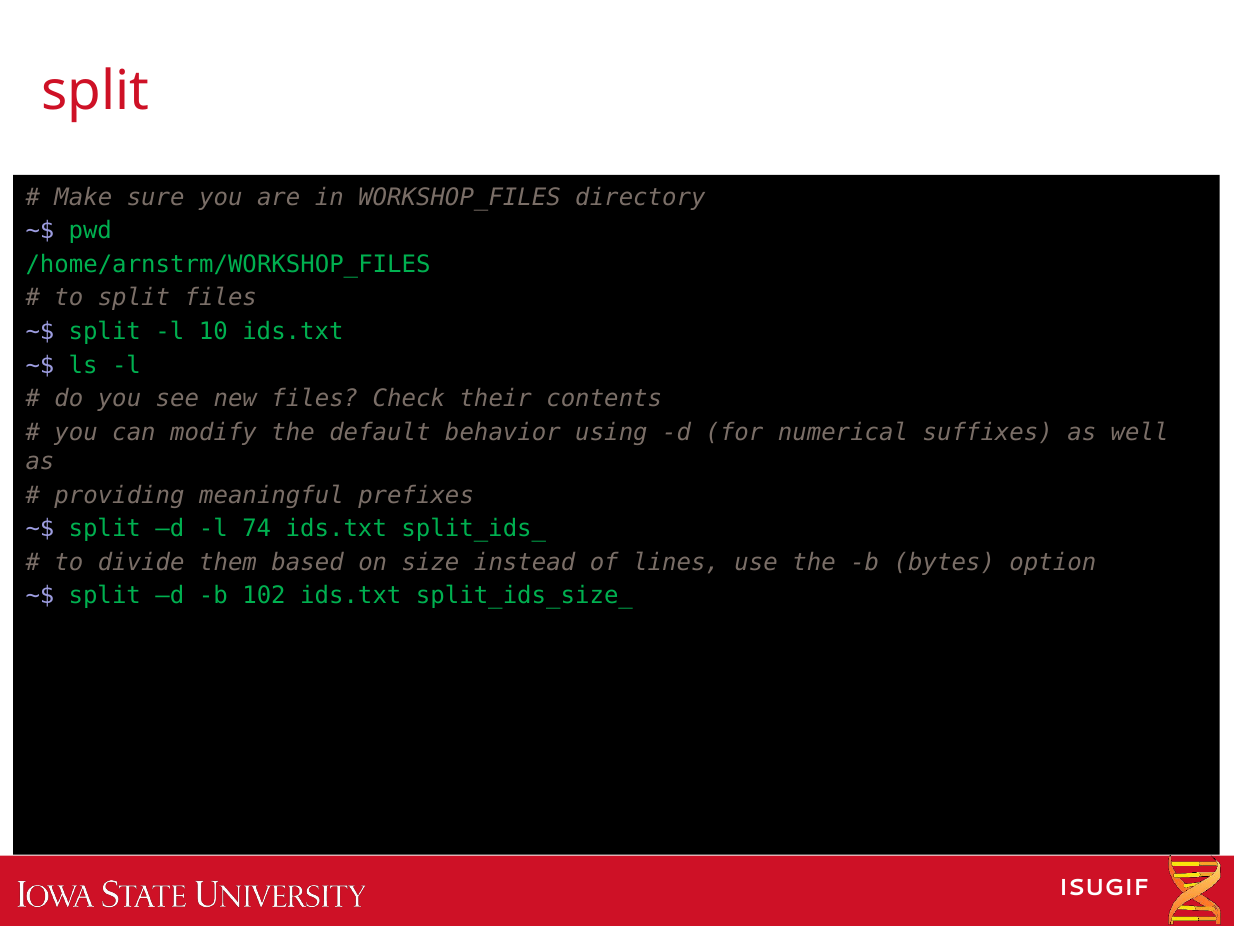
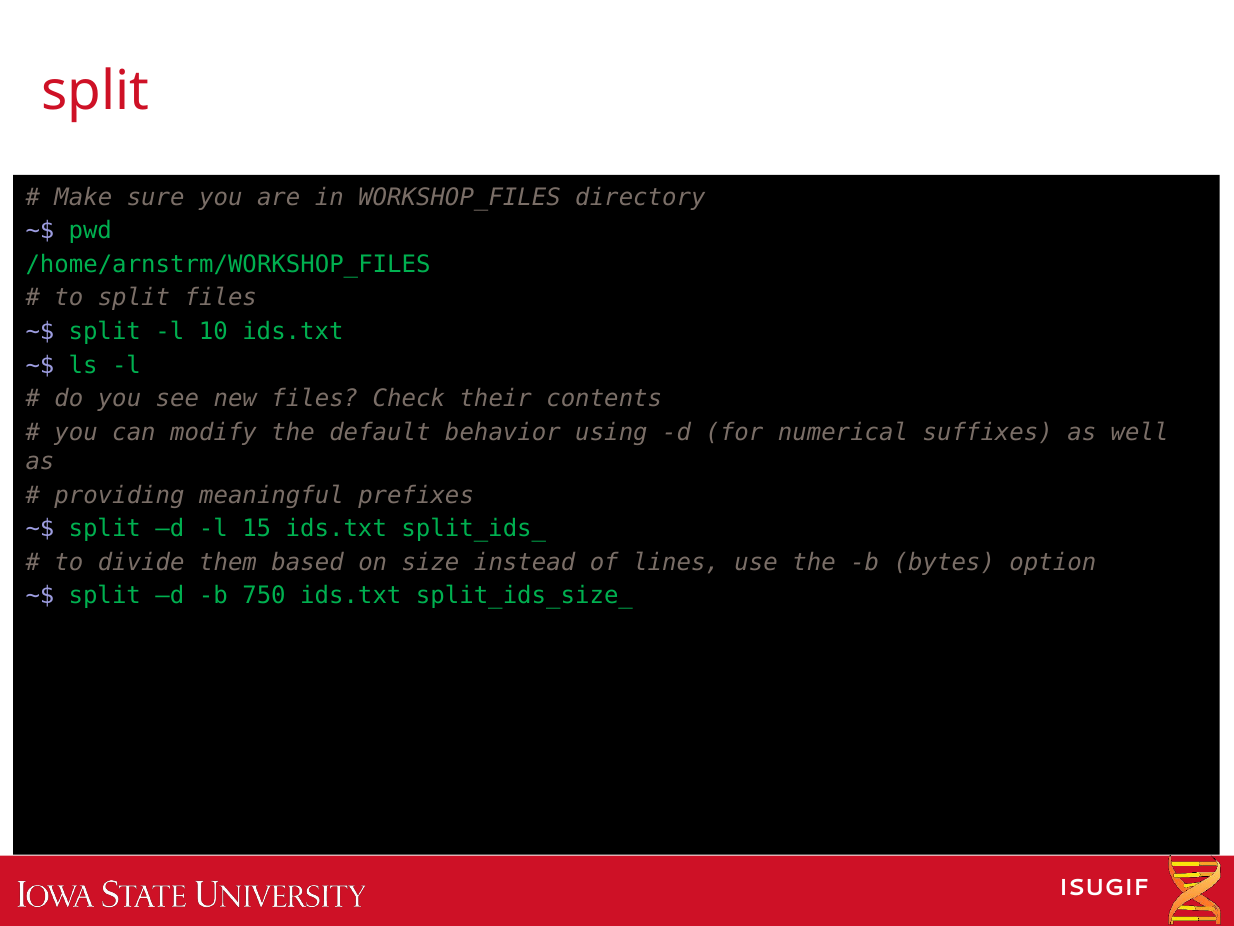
74: 74 -> 15 (257, 528)
102: 102 -> 750 (264, 596)
